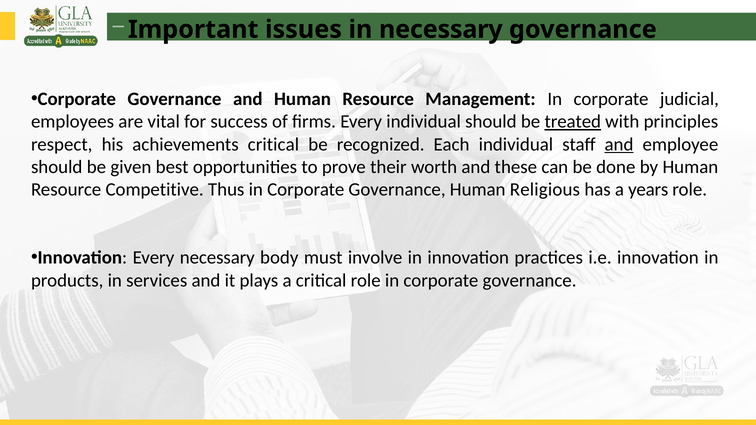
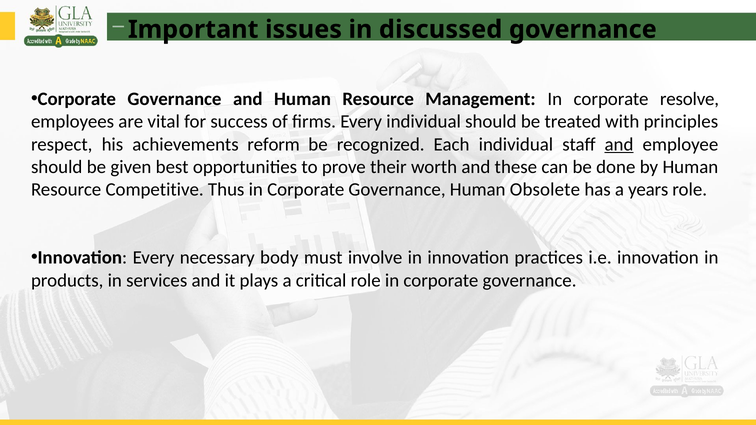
in necessary: necessary -> discussed (441, 29)
judicial: judicial -> resolve (689, 99)
treated underline: present -> none (573, 122)
achievements critical: critical -> reform (274, 144)
Religious: Religious -> Obsolete (545, 190)
